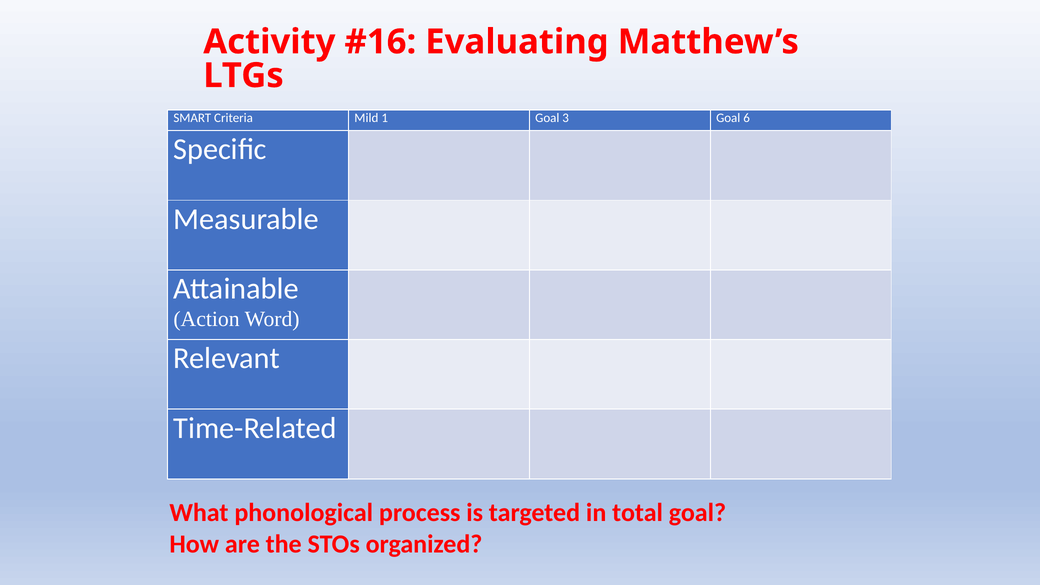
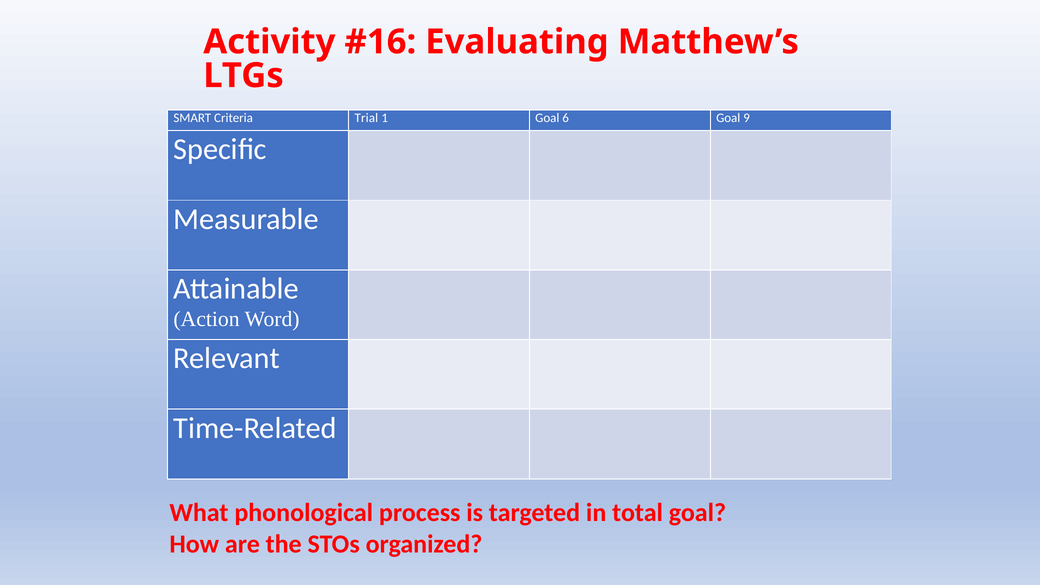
Mild: Mild -> Trial (366, 118)
3: 3 -> 6 (566, 118)
6: 6 -> 9 (747, 118)
